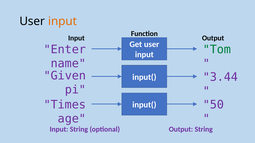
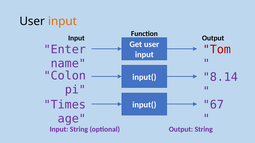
Tom colour: green -> red (217, 50)
Given: Given -> Colon (65, 76)
3.44: 3.44 -> 8.14 (220, 77)
50: 50 -> 67 (213, 105)
